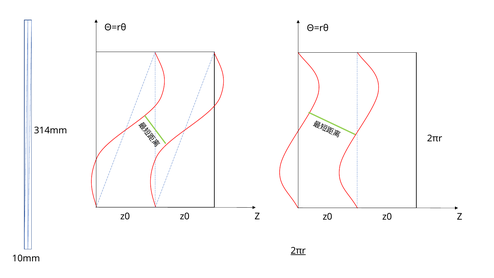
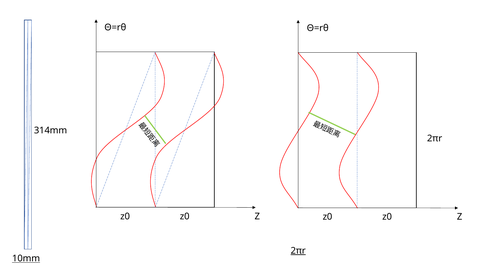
10mm underline: none -> present (26, 258)
